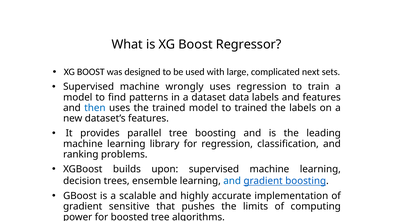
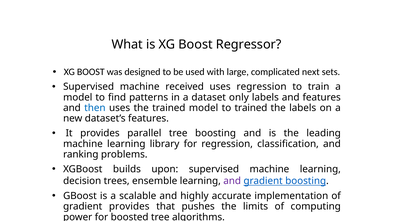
wrongly: wrongly -> received (185, 87)
data: data -> only (239, 97)
and colour: blue -> purple (232, 181)
gradient sensitive: sensitive -> provides (129, 207)
